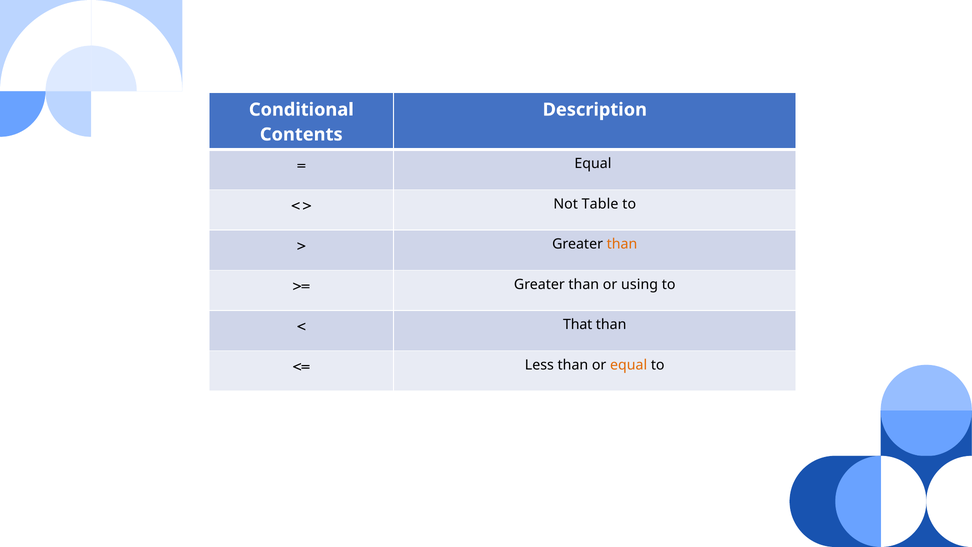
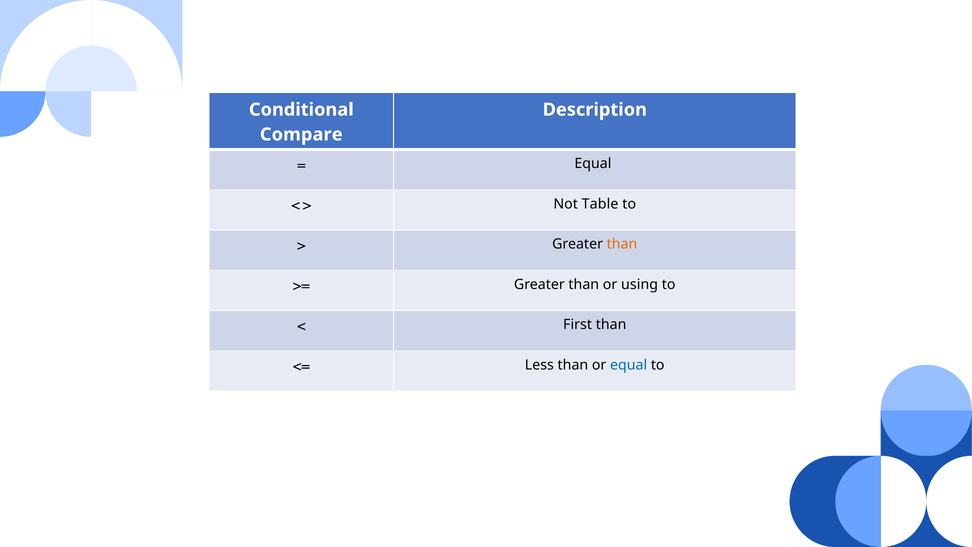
Contents: Contents -> Compare (301, 134)
That: That -> First (578, 324)
equal colour: orange -> blue (629, 365)
